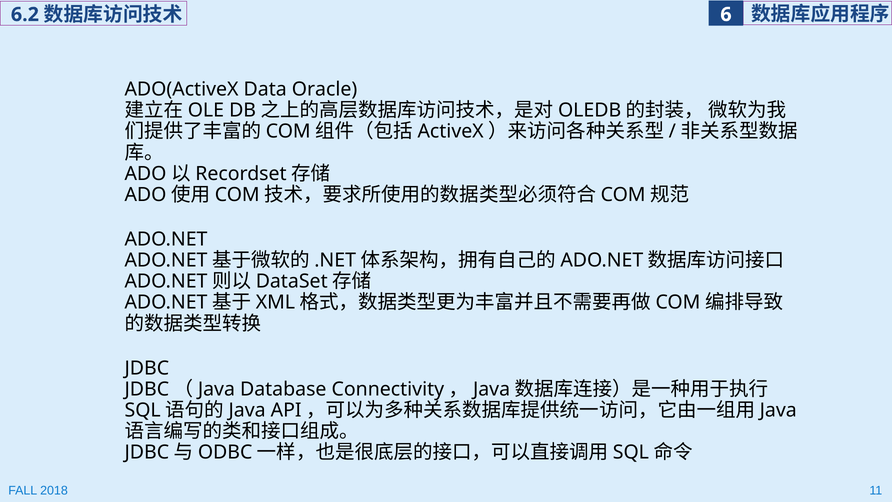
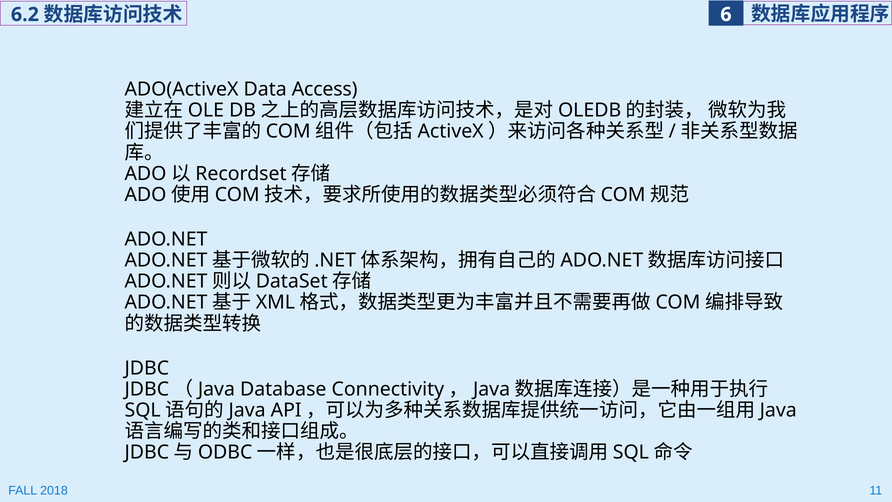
Oracle: Oracle -> Access (325, 89)
